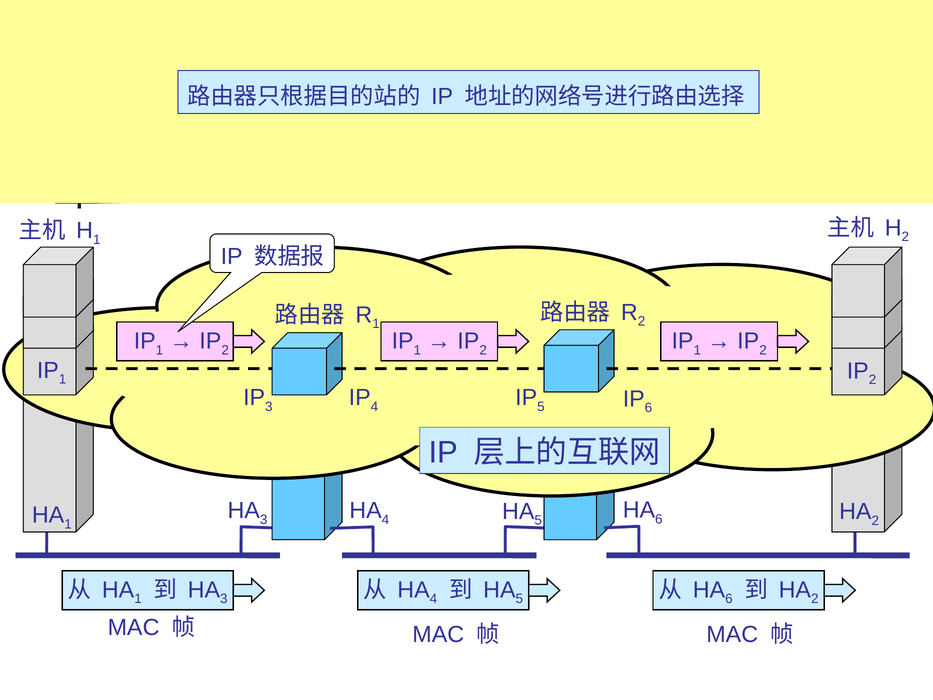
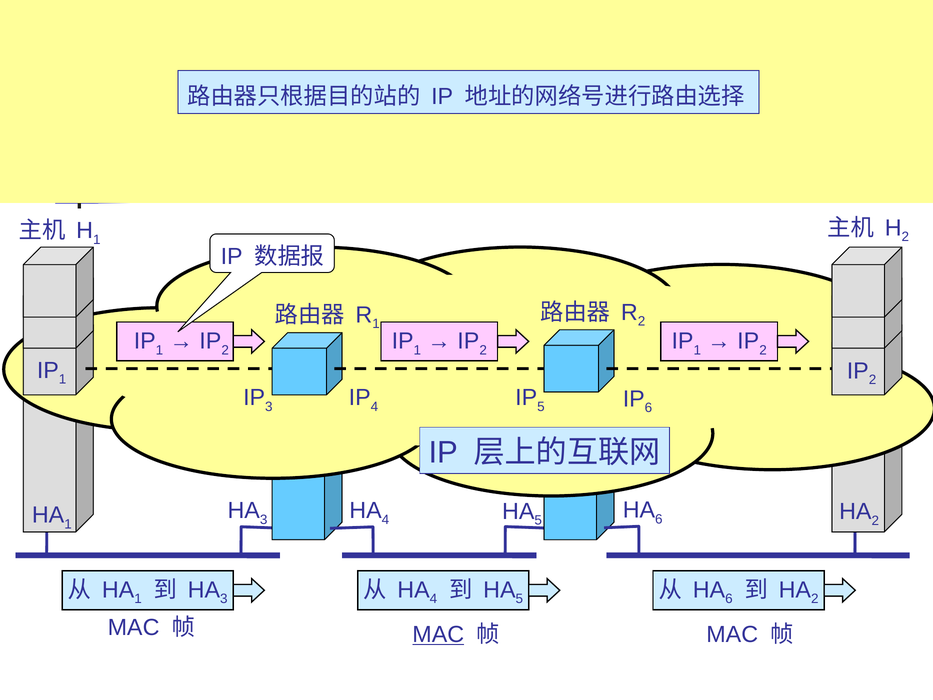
MAC underline: none -> present (438, 634)
